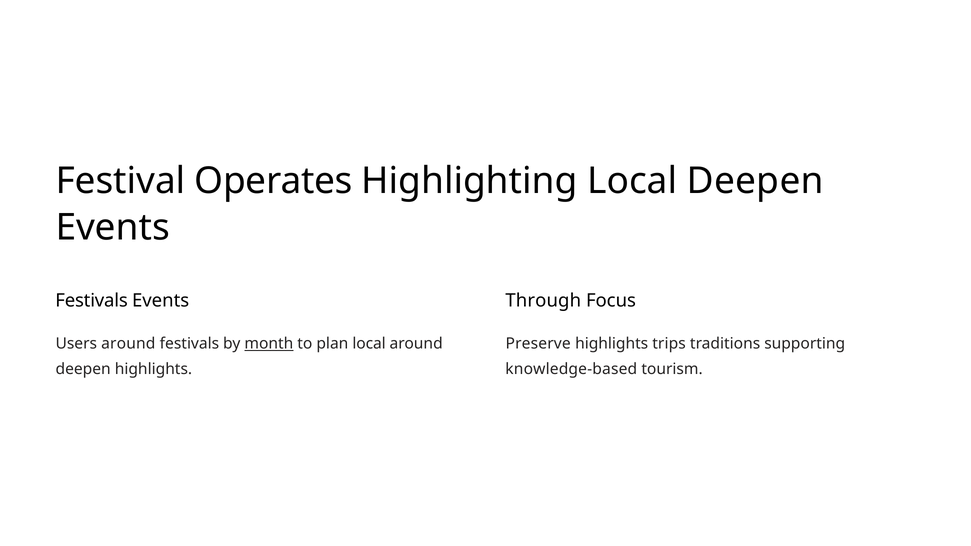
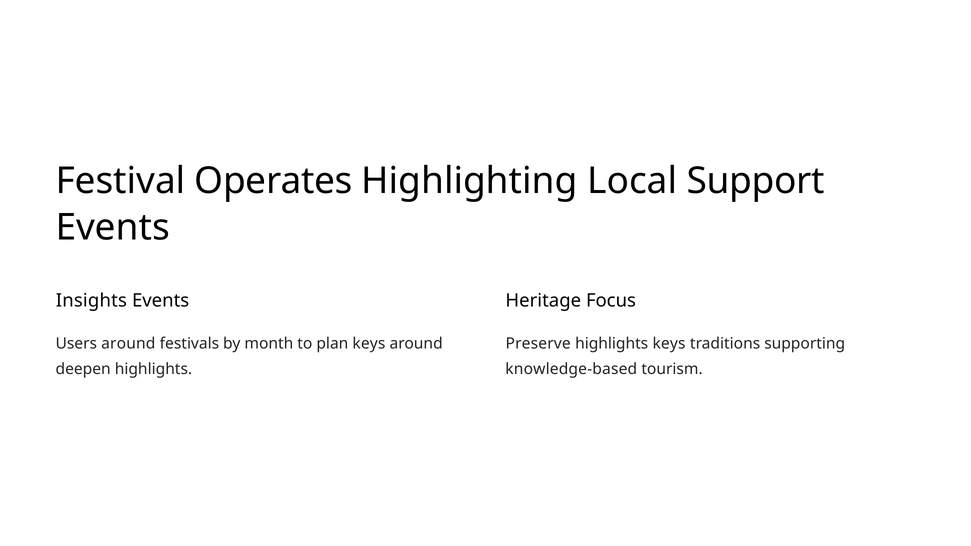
Local Deepen: Deepen -> Support (756, 181)
Festivals: Festivals -> Insights (91, 301)
Through: Through -> Heritage (543, 301)
month underline: present -> none (269, 344)
plan local: local -> keys (369, 344)
highlights trips: trips -> keys (669, 344)
